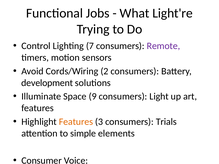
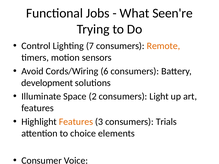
Light're: Light're -> Seen're (173, 13)
Remote colour: purple -> orange (163, 46)
2: 2 -> 6 (104, 71)
9: 9 -> 2 (93, 97)
simple: simple -> choice (83, 134)
